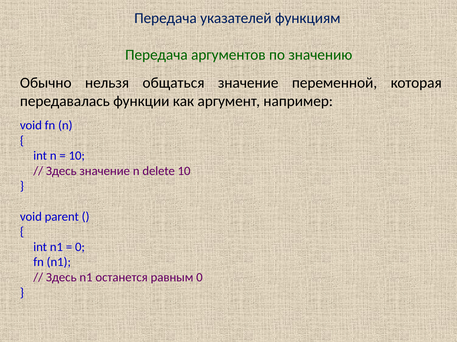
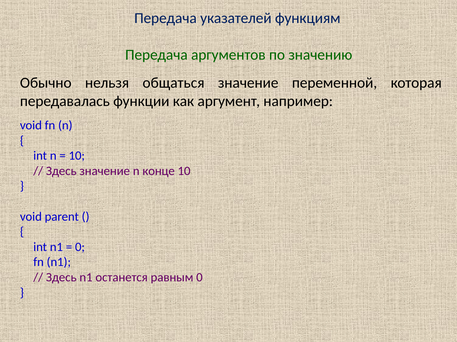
delete: delete -> конце (159, 171)
